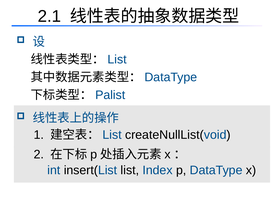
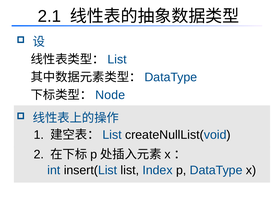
Palist: Palist -> Node (110, 95)
